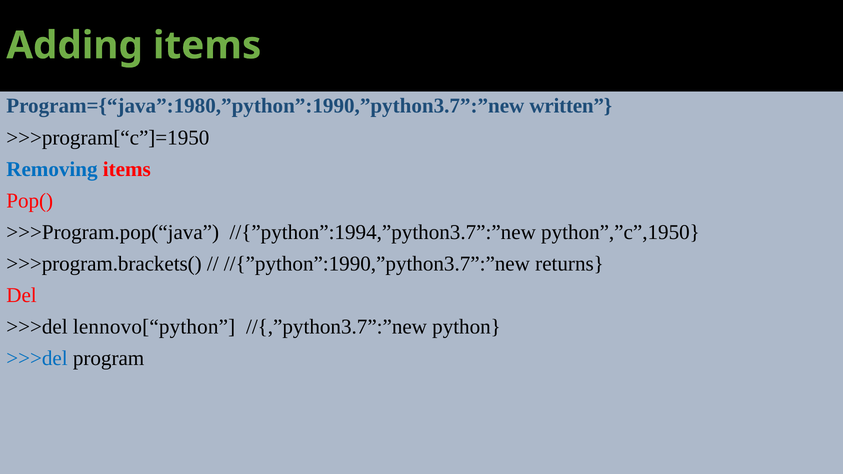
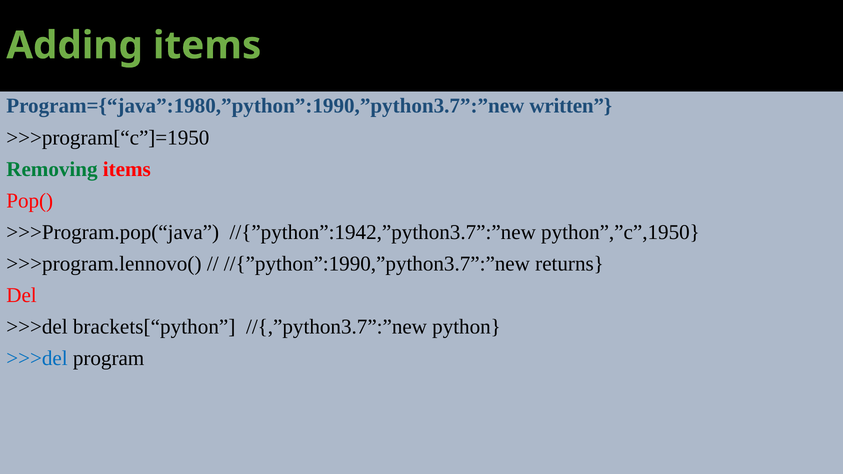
Removing colour: blue -> green (52, 169)
//{”python”:1994,”python3.7”:”new: //{”python”:1994,”python3.7”:”new -> //{”python”:1942,”python3.7”:”new (383, 232)
>>>program.brackets(: >>>program.brackets( -> >>>program.lennovo( (104, 264)
lennovo[“python: lennovo[“python -> brackets[“python (154, 327)
